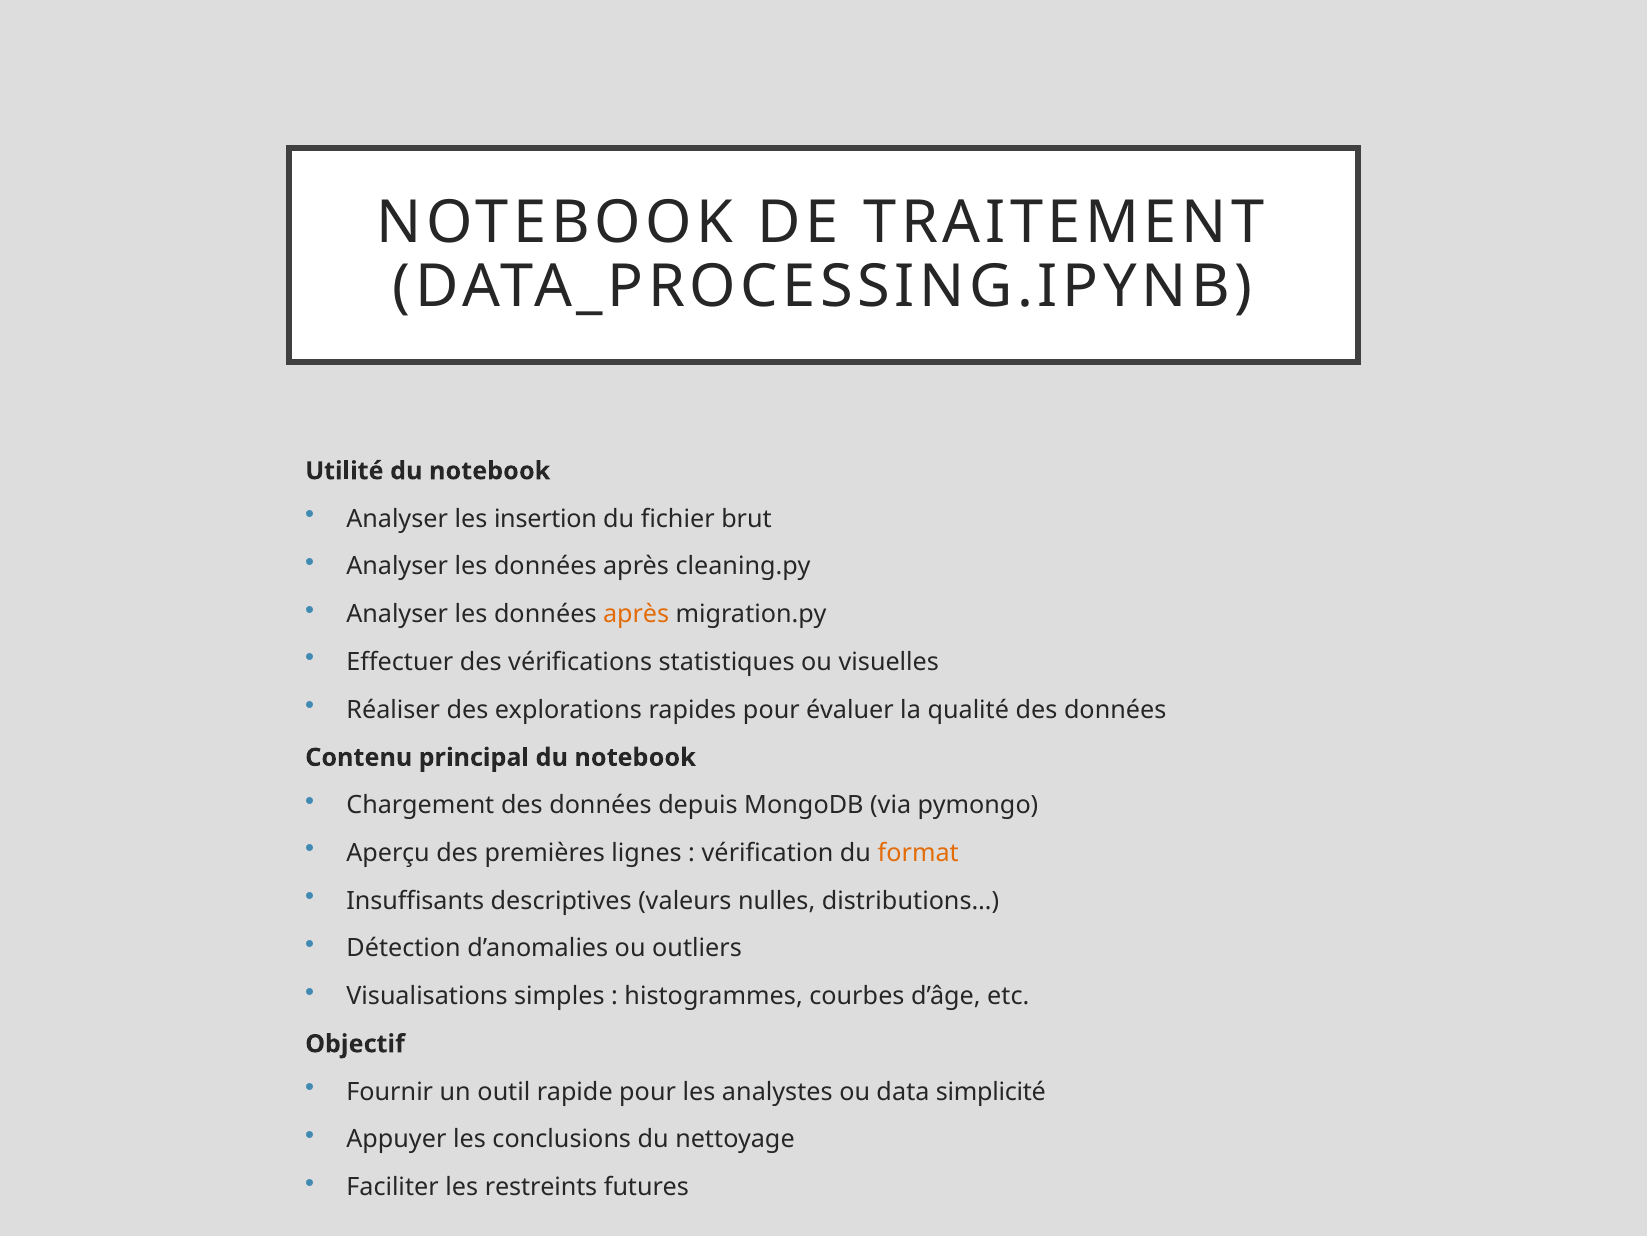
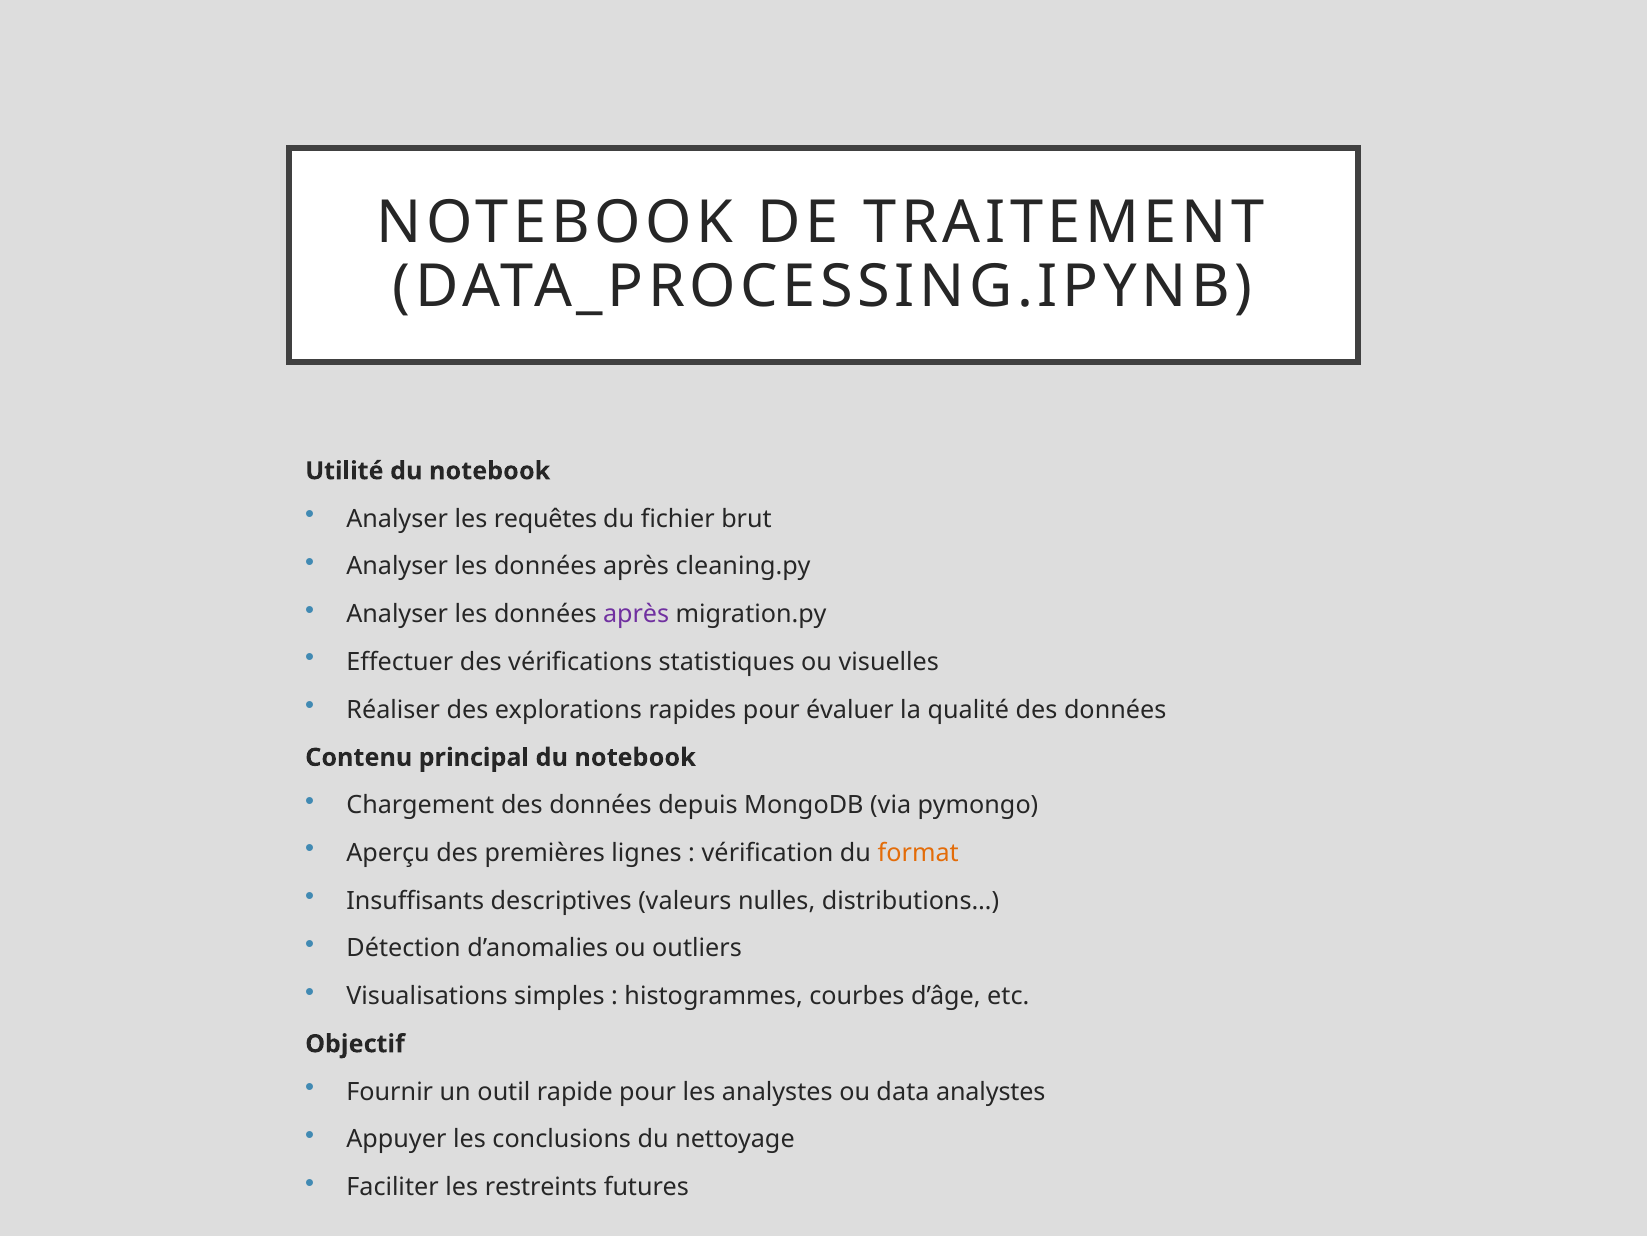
insertion: insertion -> requêtes (546, 518)
après colour: orange -> purple (636, 614)
data simplicité: simplicité -> analystes (991, 1091)
